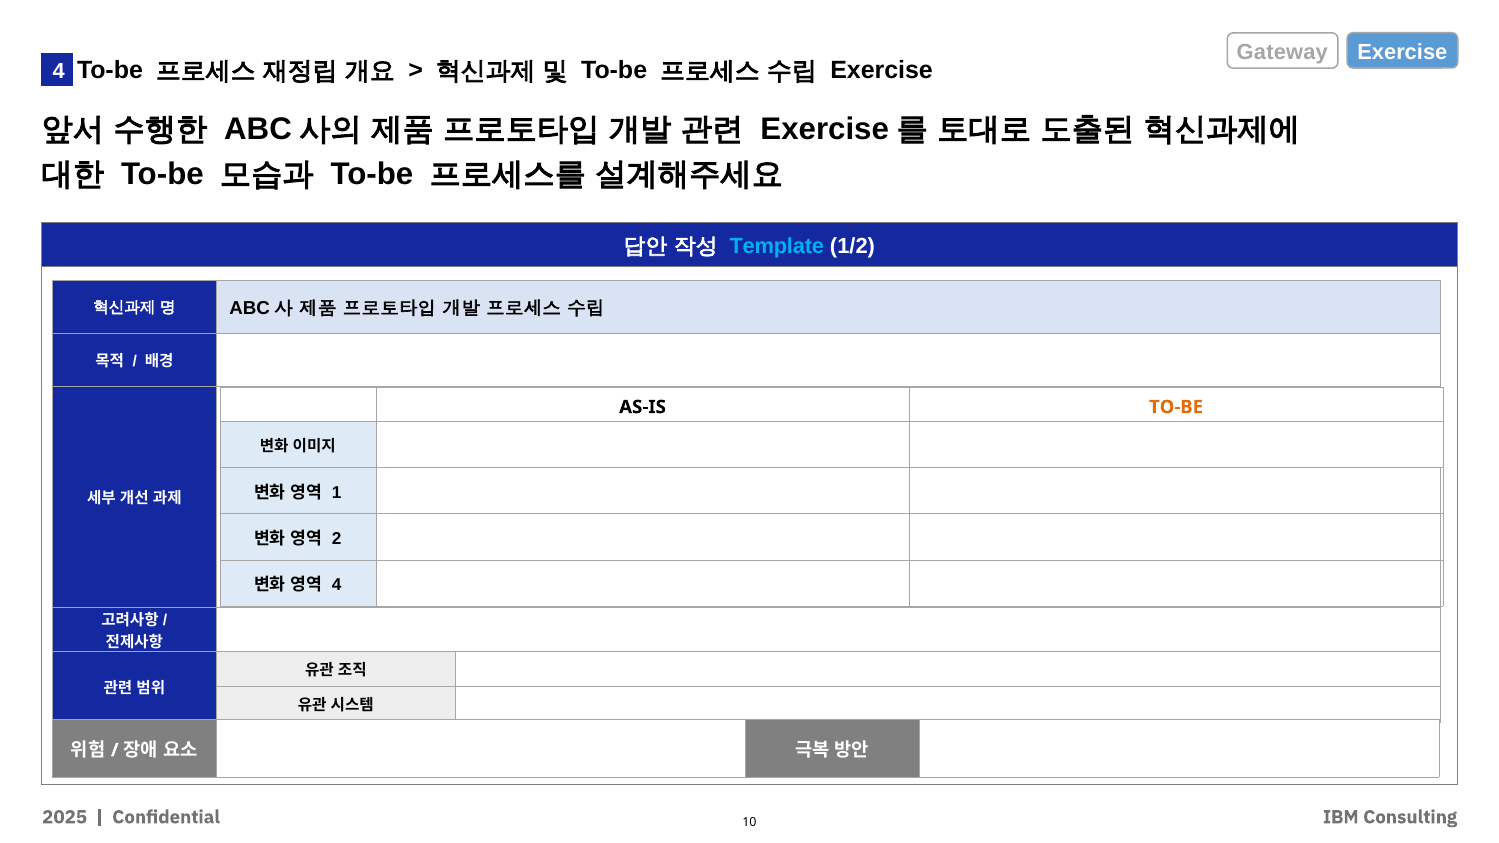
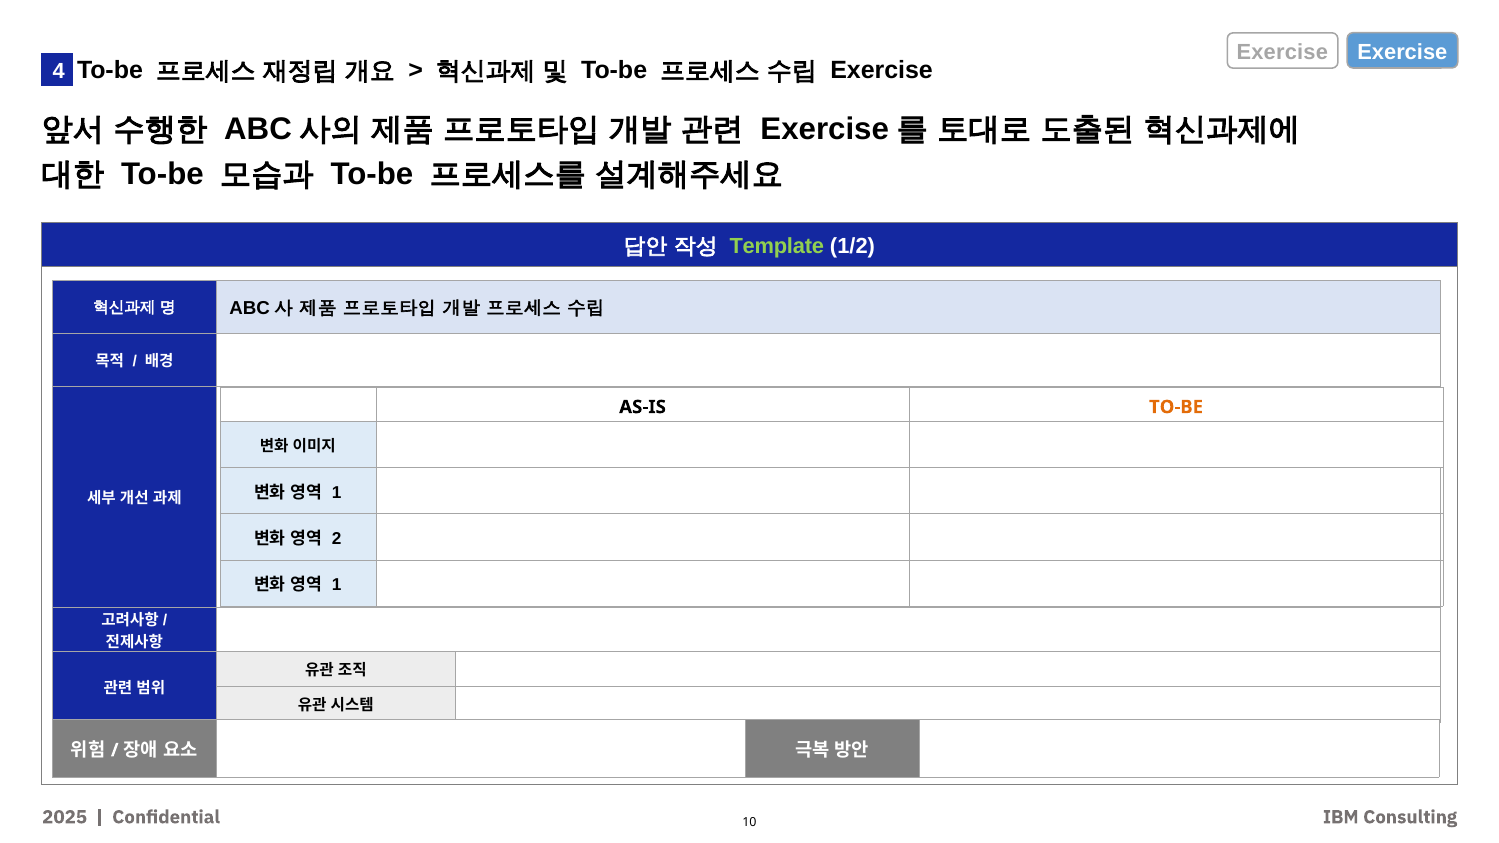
Gateway: Gateway -> Exercise (1282, 52)
Template colour: light blue -> light green (777, 246)
4: 4 -> 1 (337, 585)
